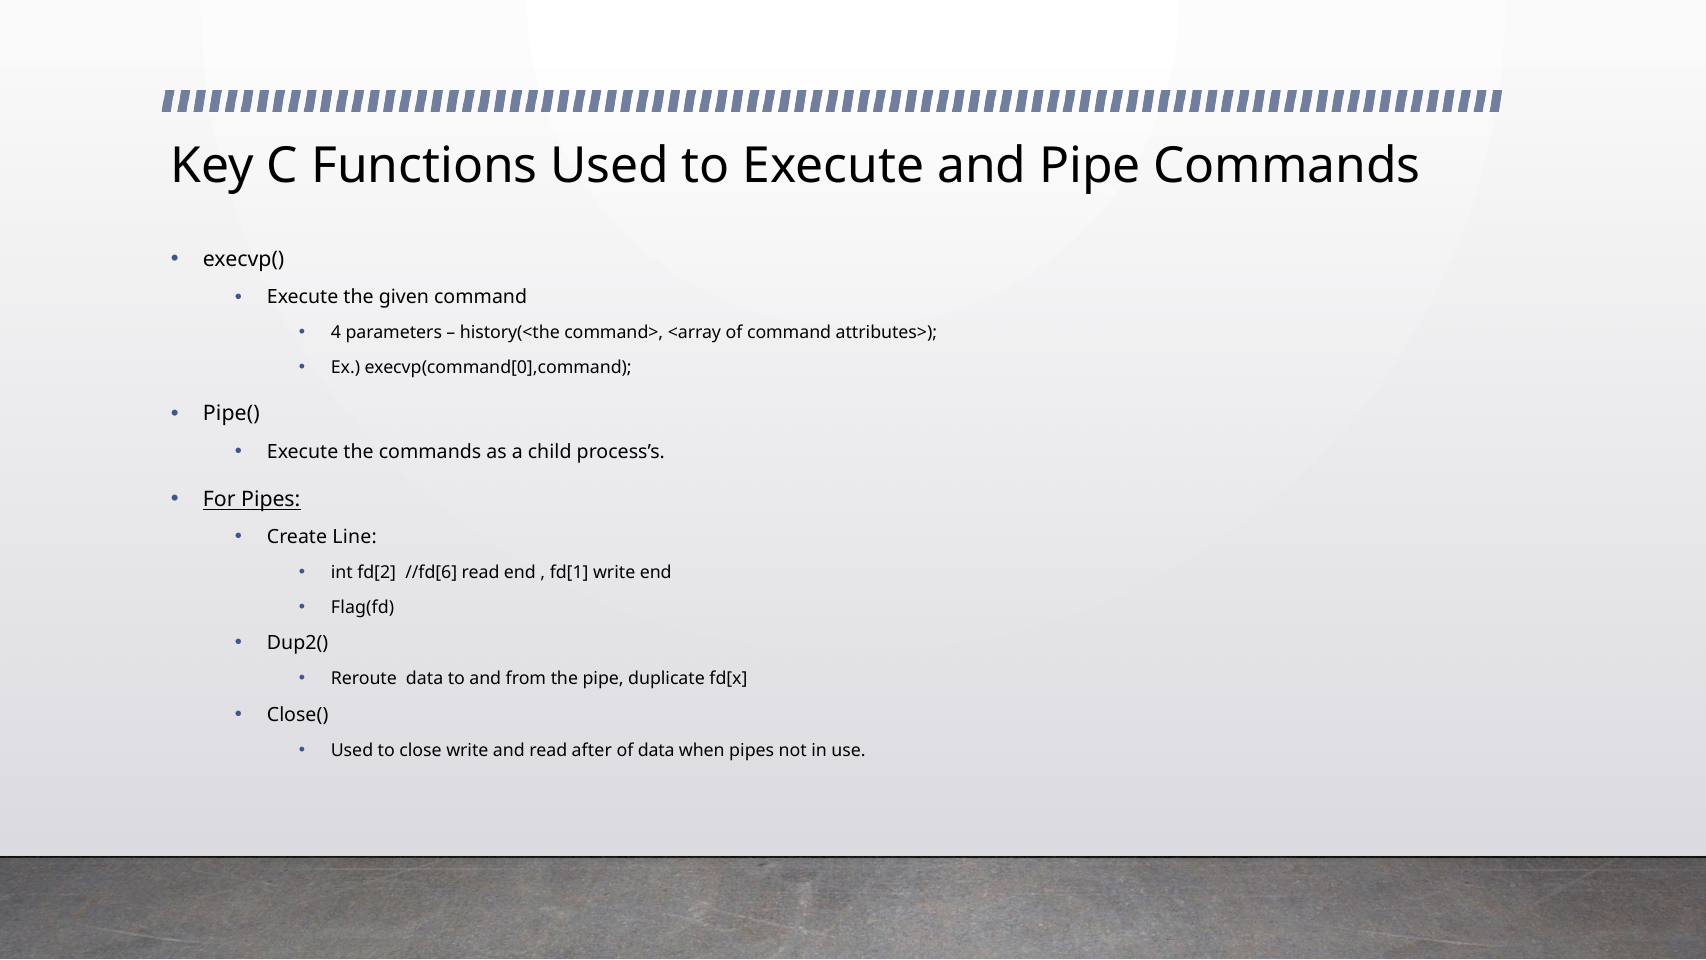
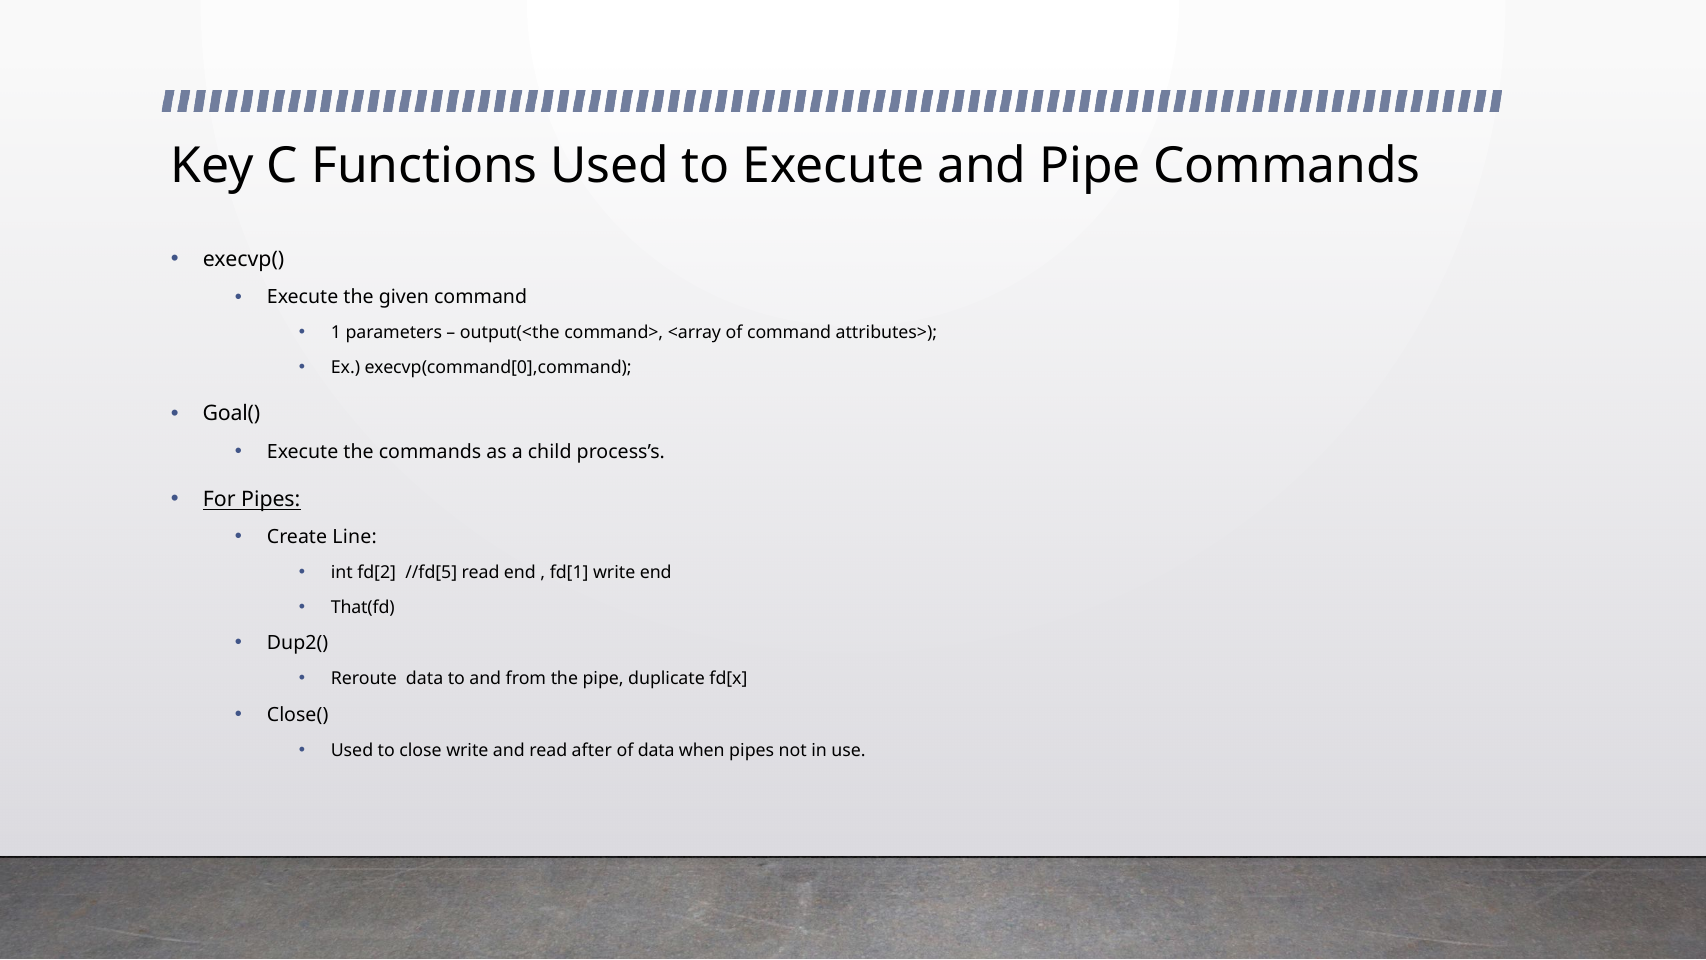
4: 4 -> 1 (336, 333)
history(<the: history(<the -> output(<the (510, 333)
Pipe(: Pipe( -> Goal( (231, 414)
//fd[6: //fd[6 -> //fd[5 (431, 573)
Flag(fd: Flag(fd -> That(fd (363, 607)
